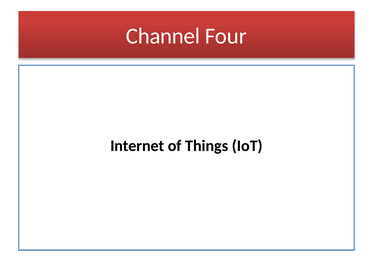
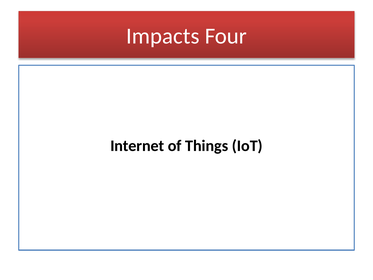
Channel: Channel -> Impacts (163, 36)
